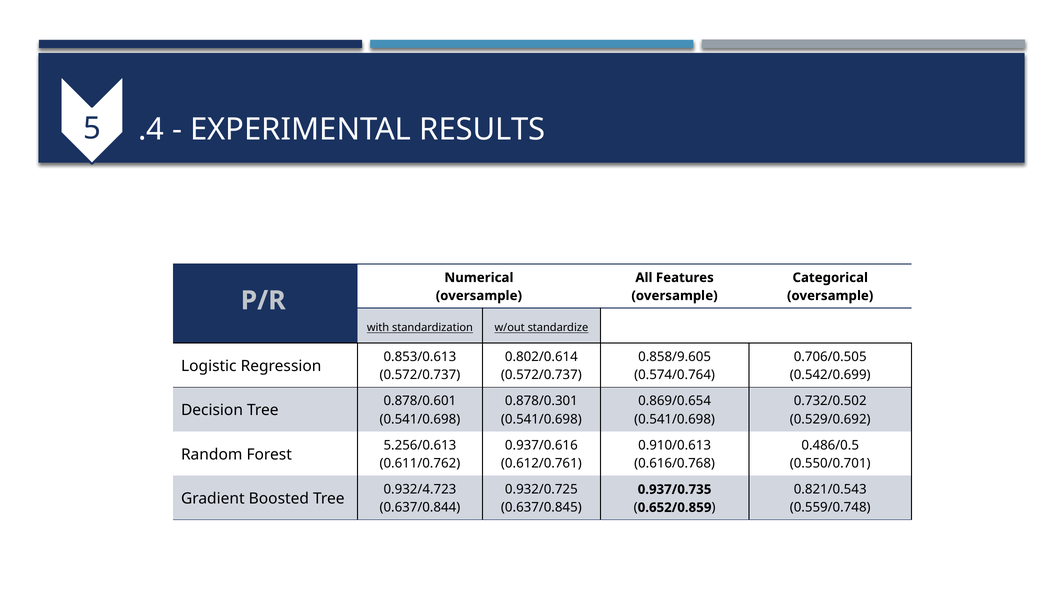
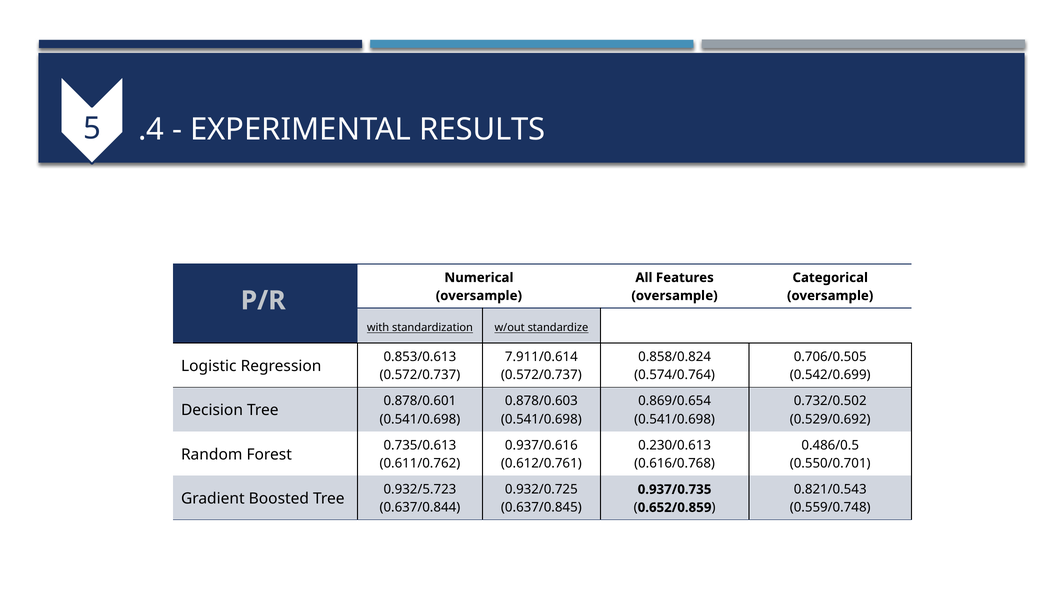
0.802/0.614: 0.802/0.614 -> 7.911/0.614 (541, 357)
0.858/9.605: 0.858/9.605 -> 0.858/0.824 (675, 357)
0.878/0.301: 0.878/0.301 -> 0.878/0.603 (541, 401)
5.256/0.613: 5.256/0.613 -> 0.735/0.613 (420, 446)
0.910/0.613: 0.910/0.613 -> 0.230/0.613 (675, 446)
0.932/4.723: 0.932/4.723 -> 0.932/5.723 (420, 490)
